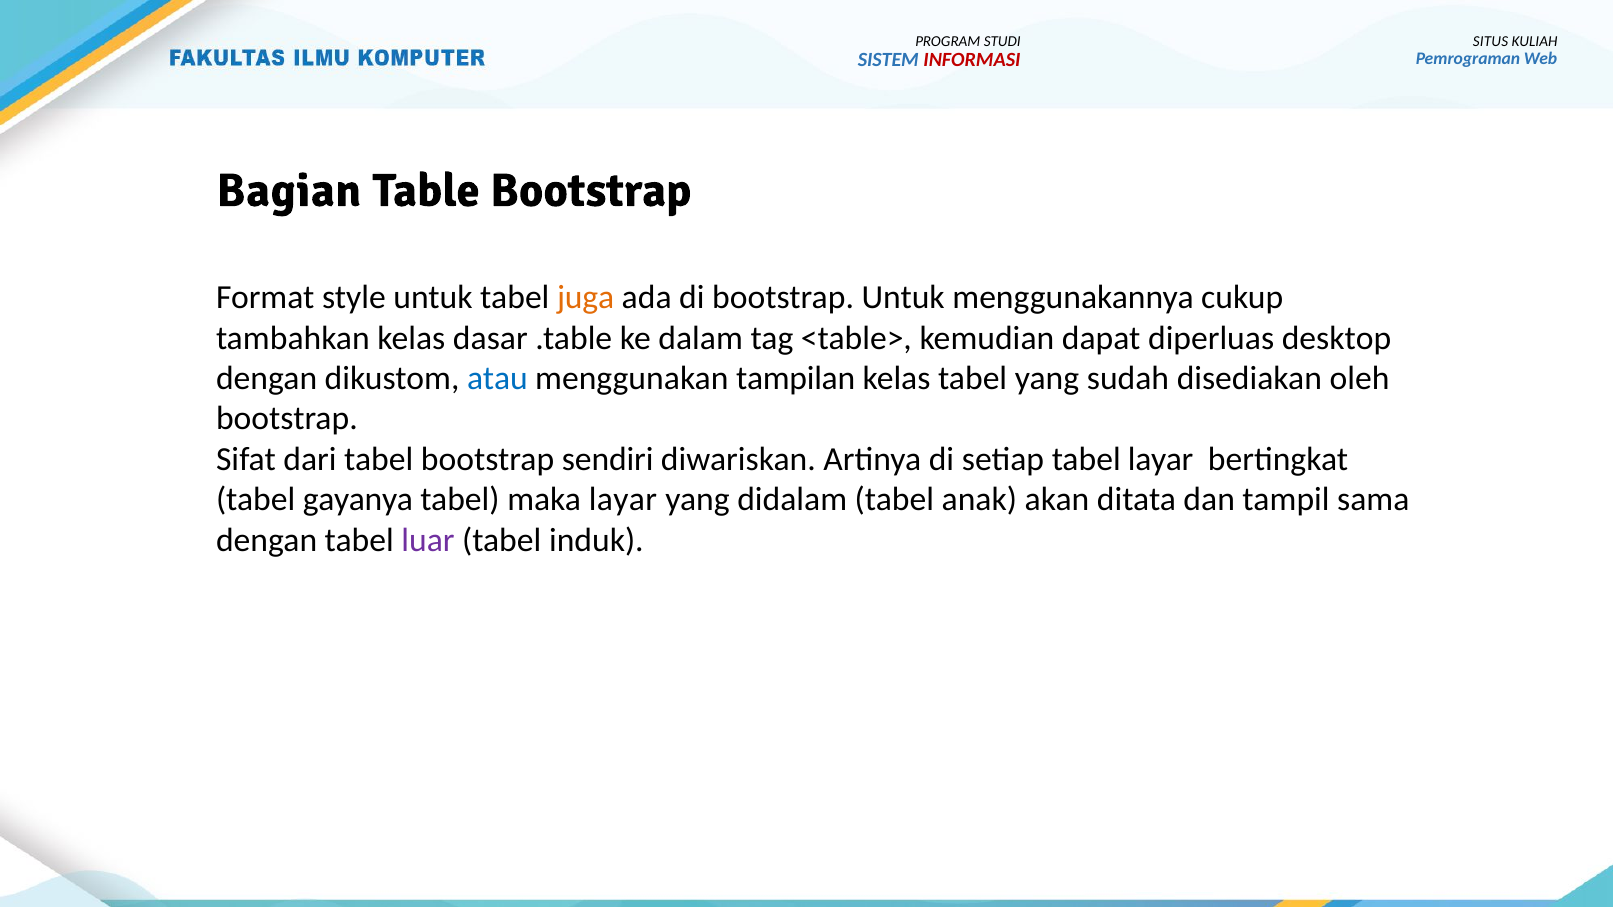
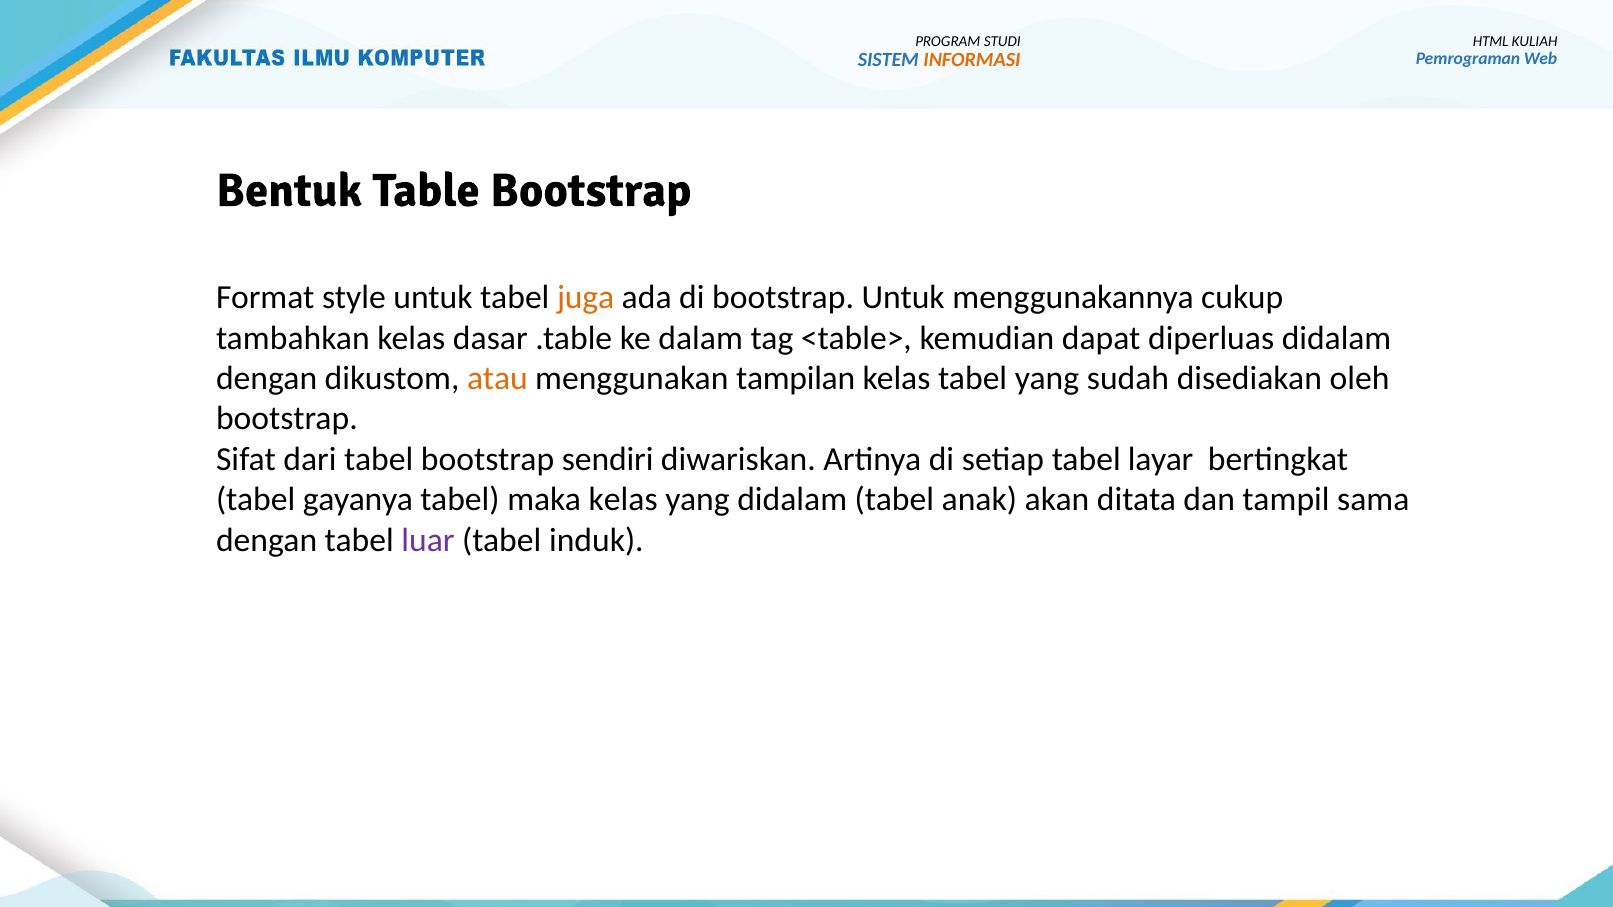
SITUS: SITUS -> HTML (1491, 41)
INFORMASI colour: red -> orange (972, 60)
Bagian: Bagian -> Bentuk (289, 191)
diperluas desktop: desktop -> didalam (1337, 338)
atau colour: blue -> orange (497, 379)
maka layar: layar -> kelas (623, 500)
